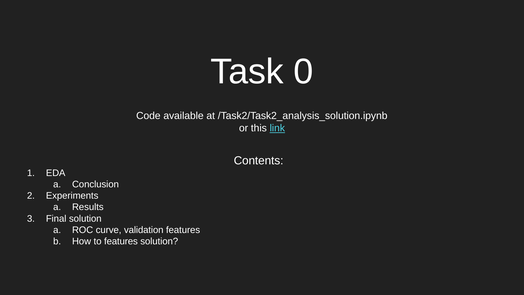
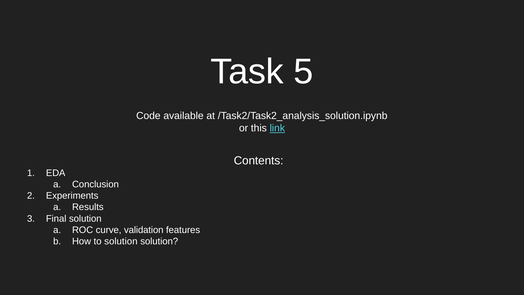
0: 0 -> 5 (304, 72)
to features: features -> solution (121, 241)
